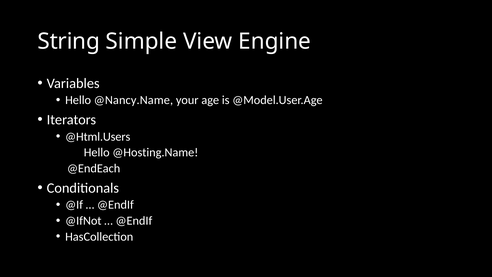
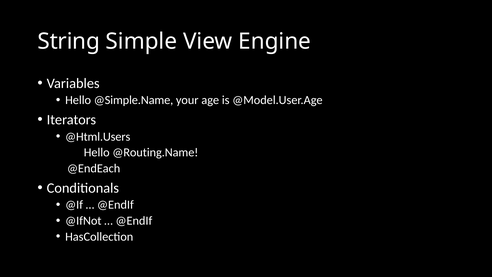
@Nancy.Name: @Nancy.Name -> @Simple.Name (134, 100)
@Hosting.Name: @Hosting.Name -> @Routing.Name (155, 152)
